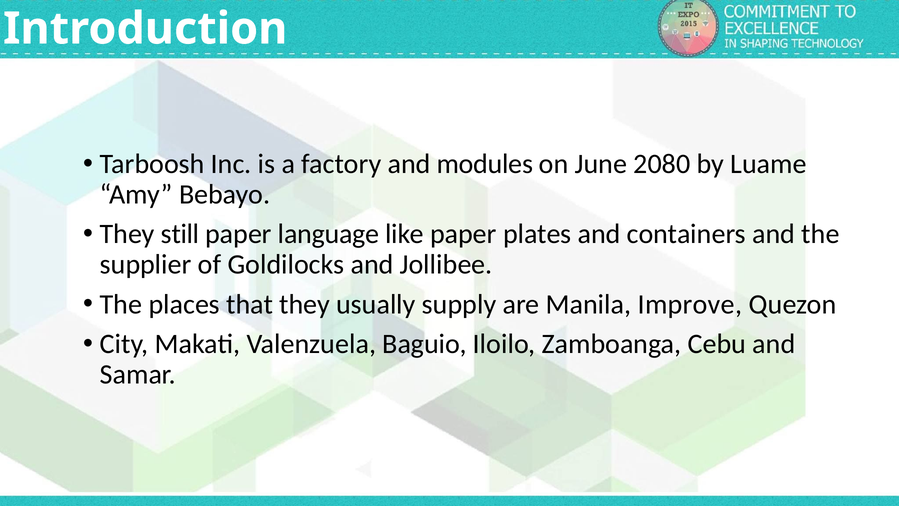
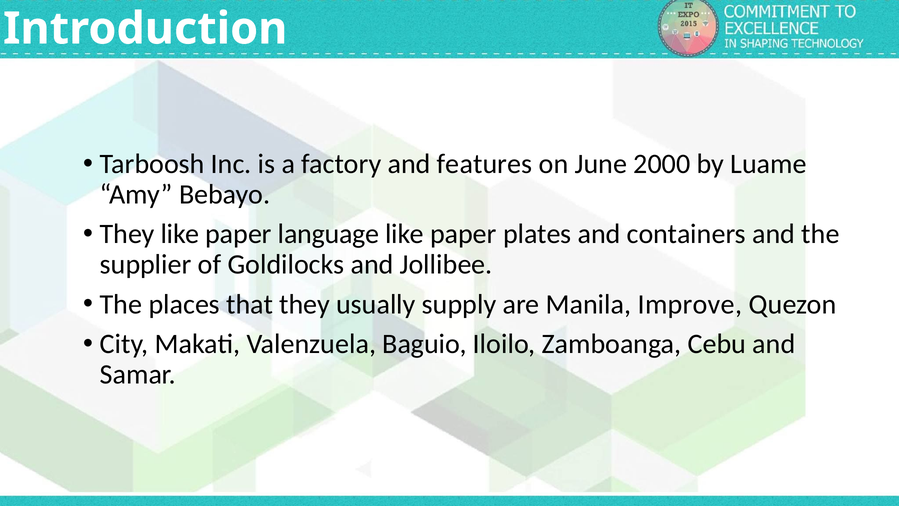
modules: modules -> features (485, 164)
2080: 2080 -> 2000 (662, 164)
They still: still -> like (180, 234)
